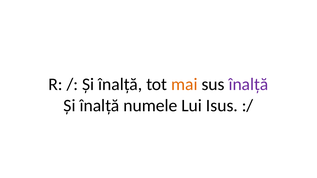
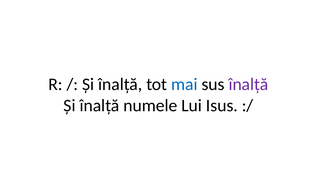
mai colour: orange -> blue (184, 85)
